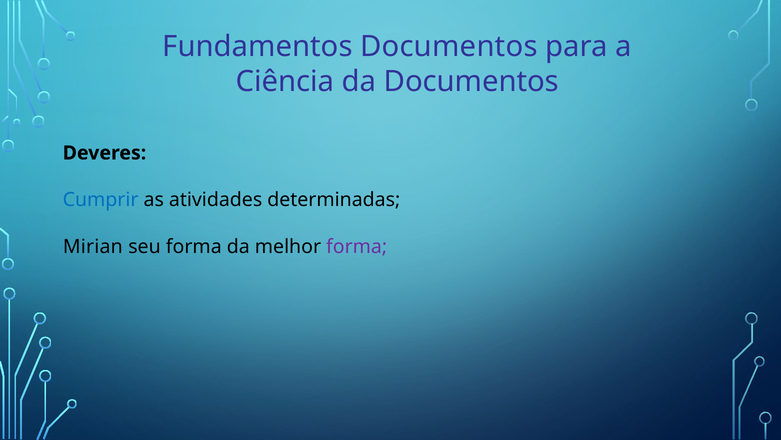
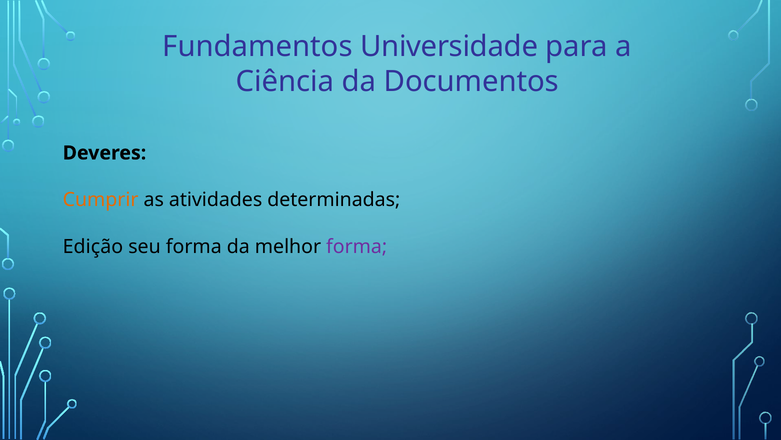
Fundamentos Documentos: Documentos -> Universidade (449, 46)
Cumprir colour: blue -> orange (101, 200)
Mirian: Mirian -> Edição (93, 246)
